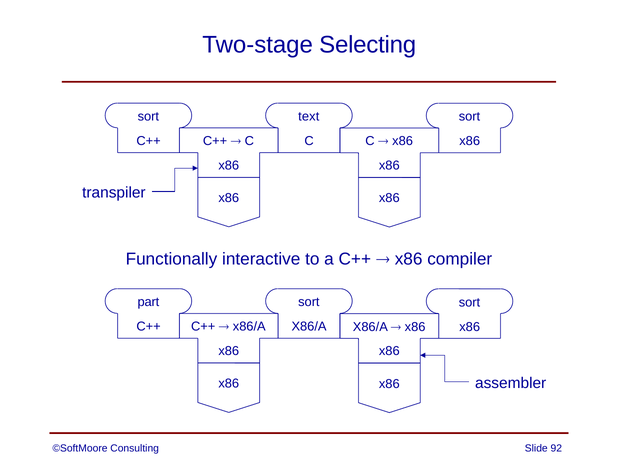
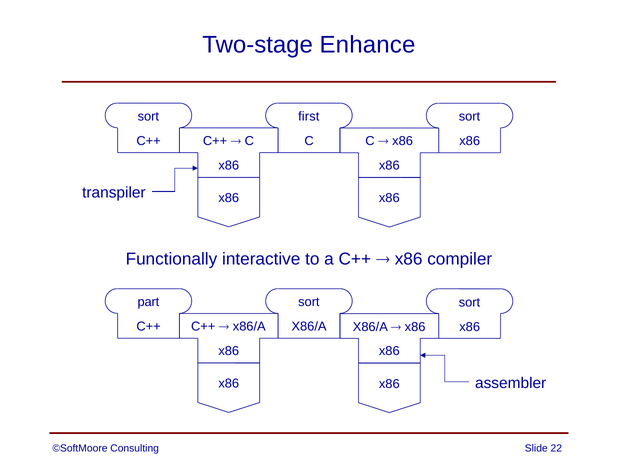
Selecting: Selecting -> Enhance (367, 45)
text: text -> first (309, 116)
92: 92 -> 22 (556, 448)
